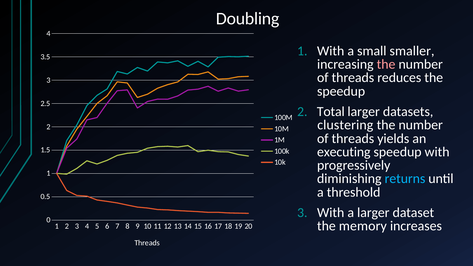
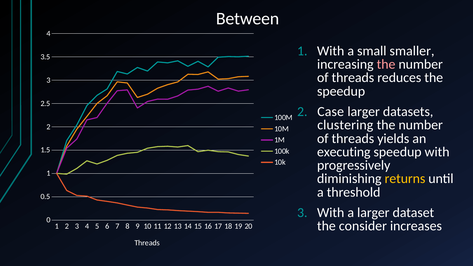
Doubling: Doubling -> Between (248, 19)
Total: Total -> Case (331, 112)
returns colour: light blue -> yellow (405, 179)
memory: memory -> consider (363, 226)
